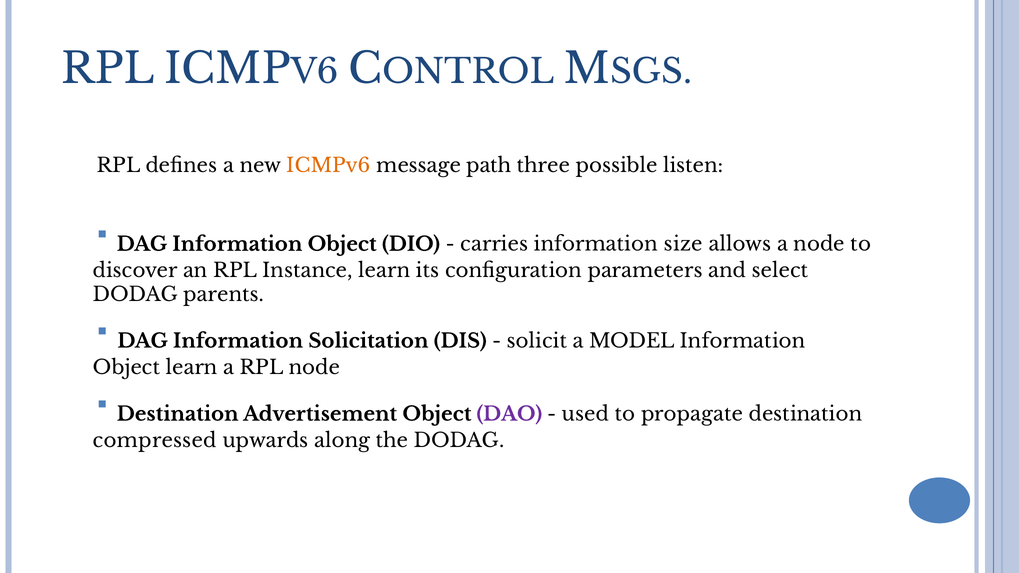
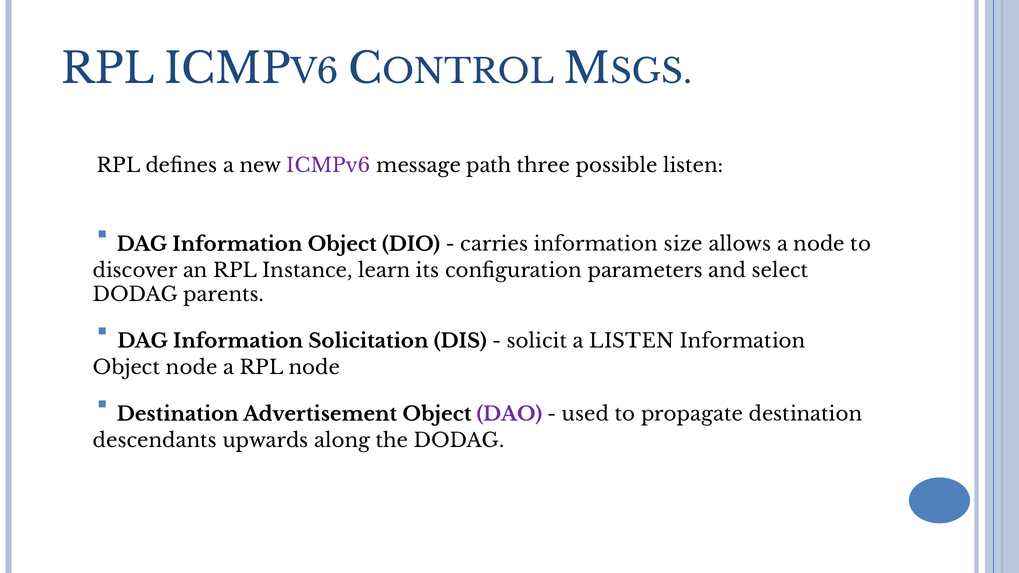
ICMPv6 colour: orange -> purple (328, 166)
a MODEL: MODEL -> LISTEN (632, 341)
Object learn: learn -> node (192, 368)
compressed: compressed -> descendants (155, 441)
